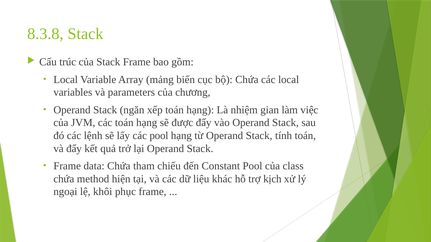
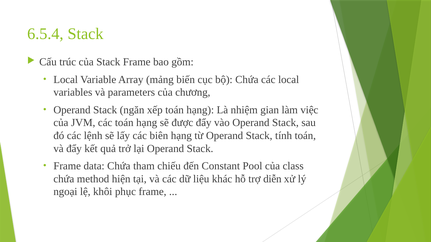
8.3.8: 8.3.8 -> 6.5.4 (45, 34)
các pool: pool -> biên (159, 136)
kịch: kịch -> diễn (272, 179)
